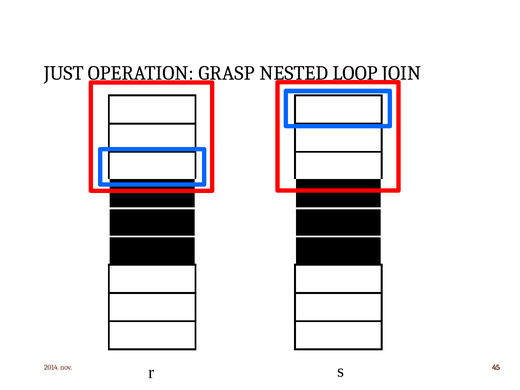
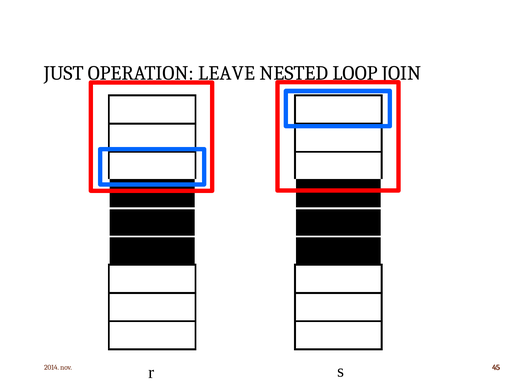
GRASP: GRASP -> LEAVE (227, 73)
